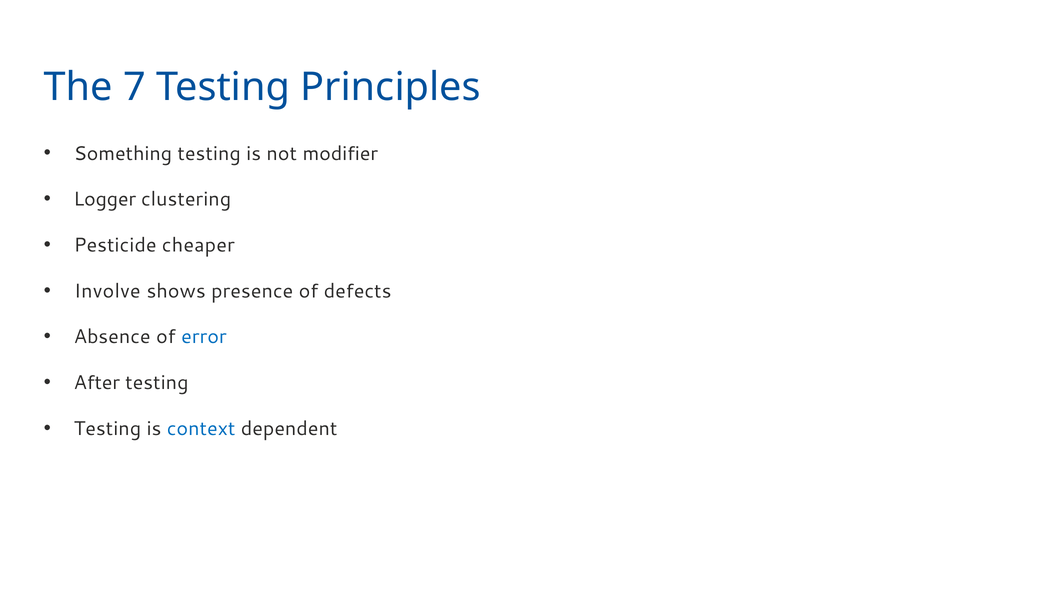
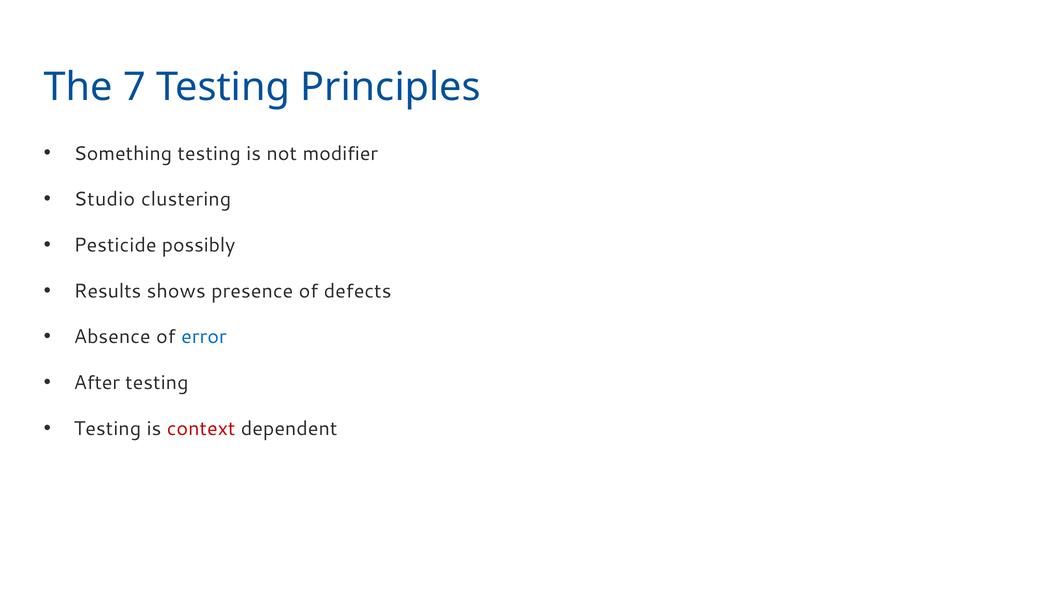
Logger: Logger -> Studio (105, 199)
cheaper: cheaper -> possibly (199, 245)
Involve: Involve -> Results (107, 291)
context colour: blue -> red (201, 429)
